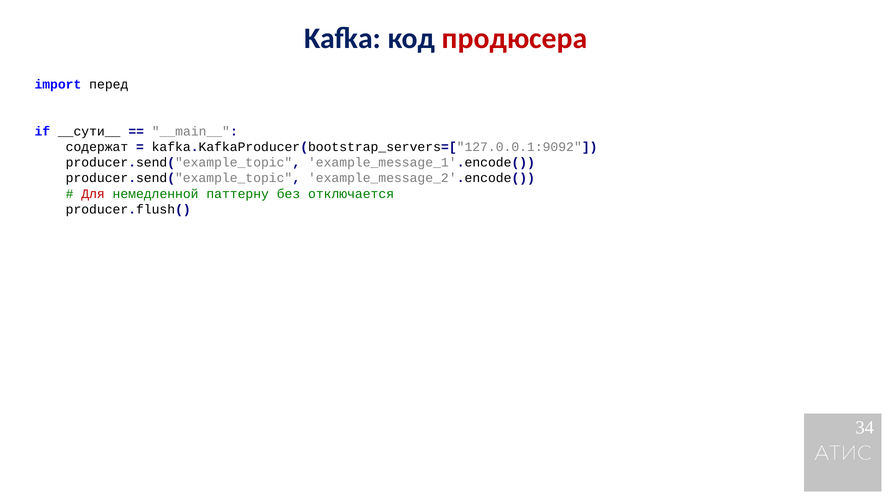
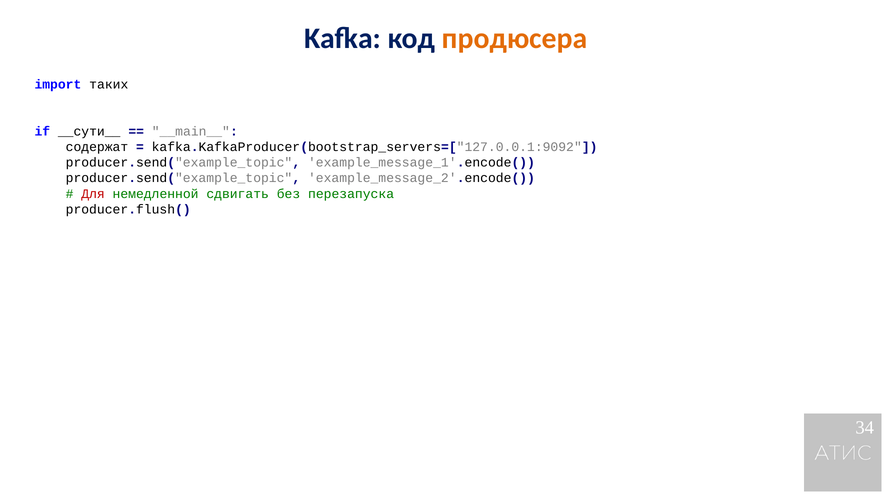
продюсера colour: red -> orange (515, 38)
перед: перед -> таких (109, 84)
паттерну: паттерну -> сдвигать (238, 194)
отключается: отключается -> перезапуска (351, 194)
